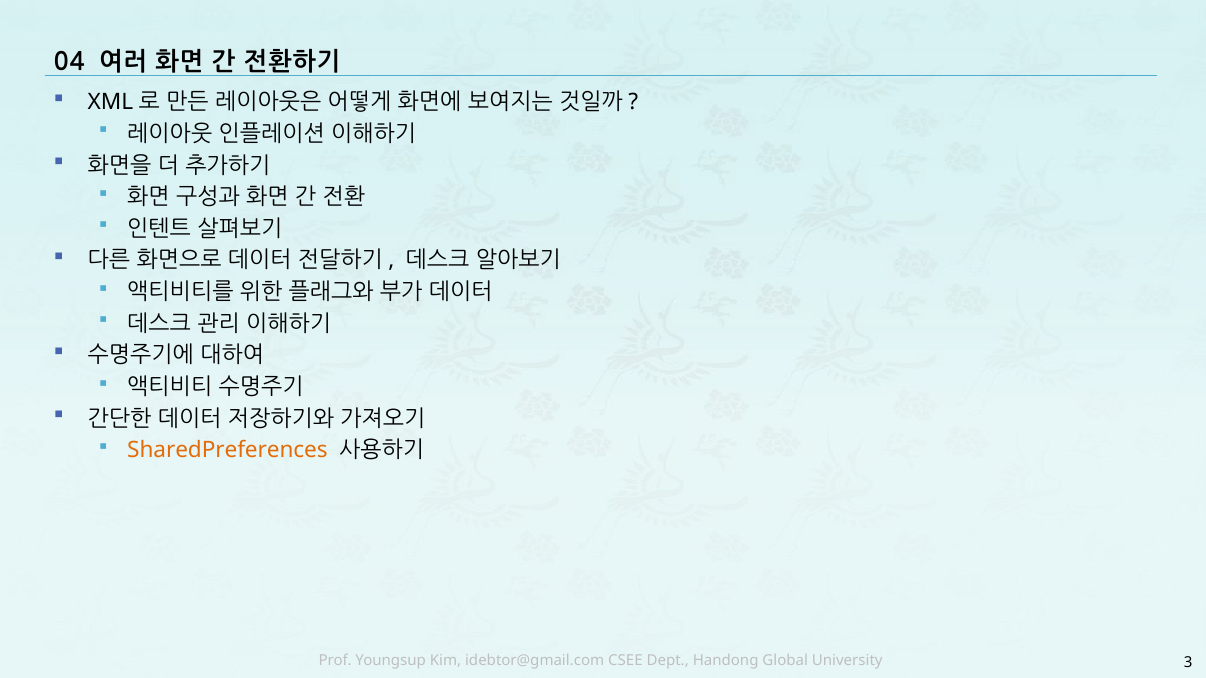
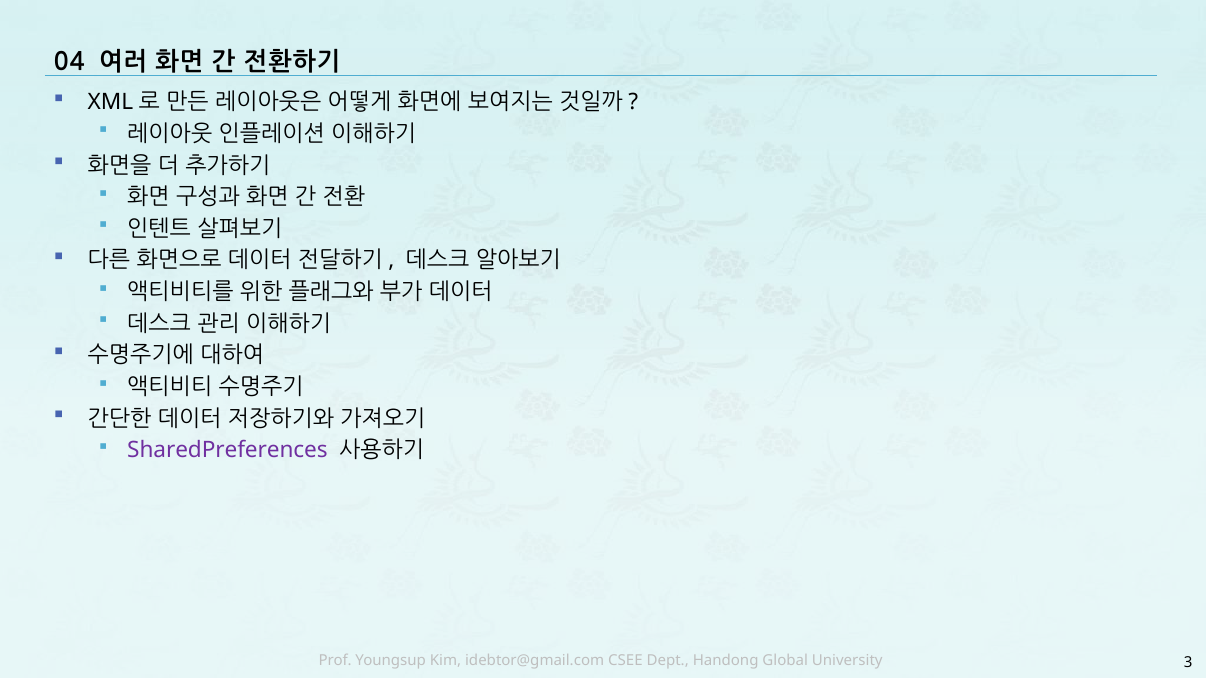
SharedPreferences colour: orange -> purple (227, 451)
